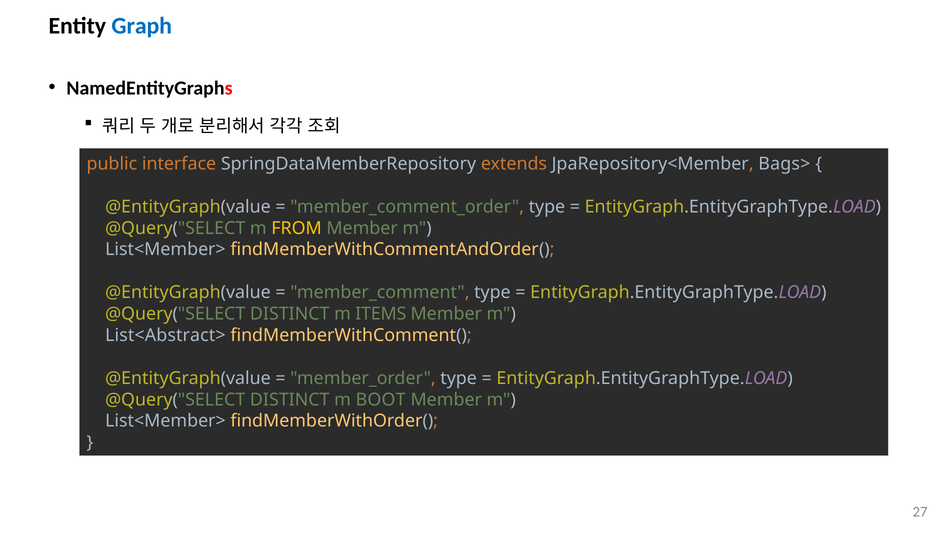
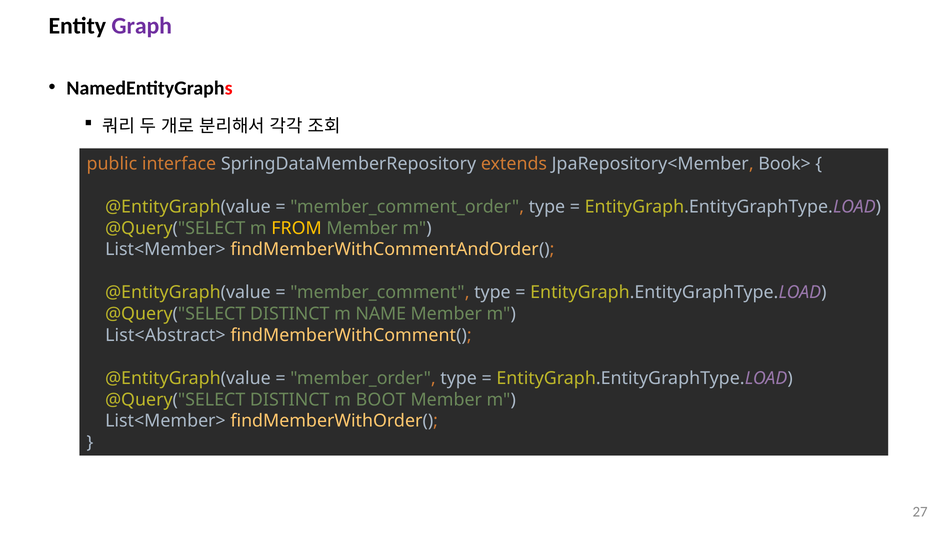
Graph colour: blue -> purple (142, 26)
Bags>: Bags> -> Book> (785, 164)
ITEMS: ITEMS -> NAME (381, 314)
